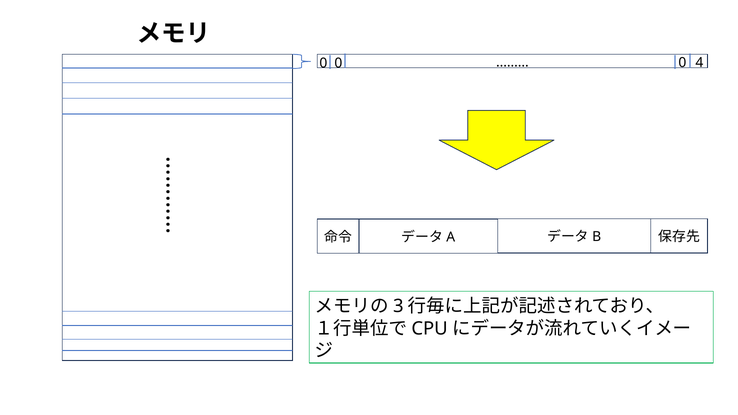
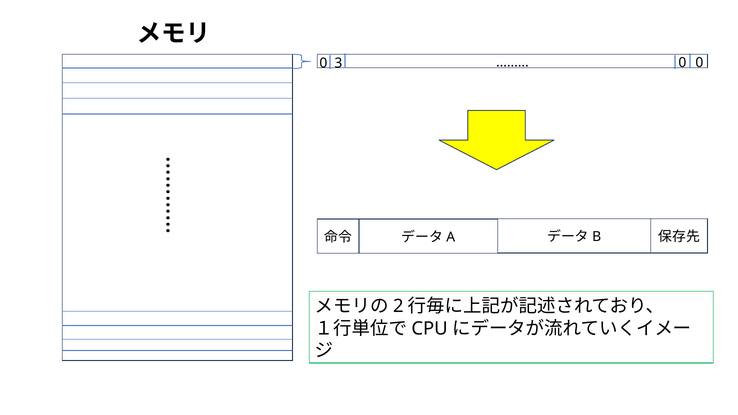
0: 0 -> 3 (338, 63)
0 4: 4 -> 0 (699, 63)
3: 3 -> 2 (398, 306)
